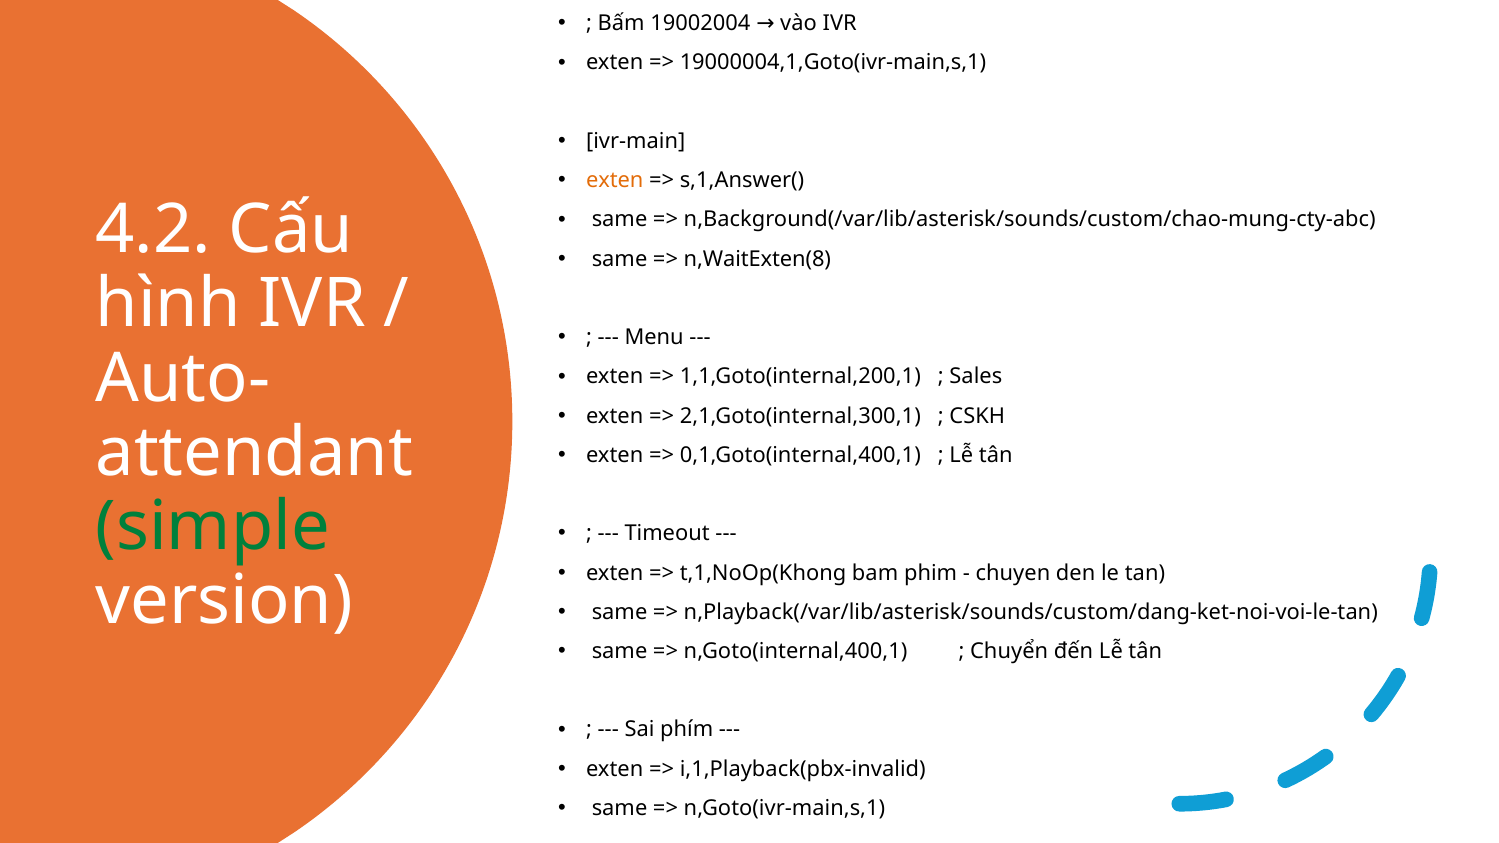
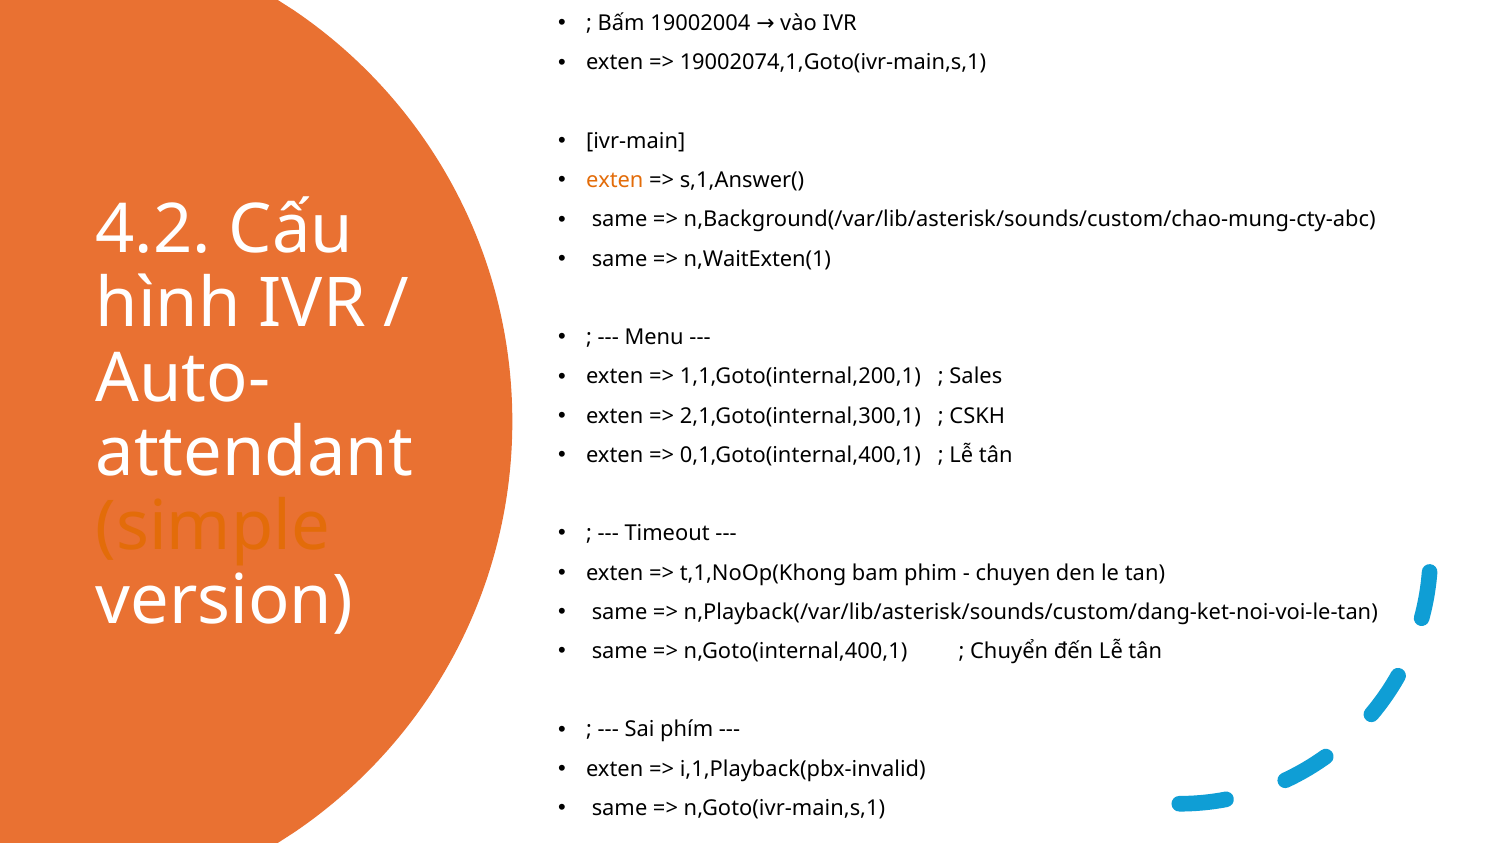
19000004,1,Goto(ivr-main,s,1: 19000004,1,Goto(ivr-main,s,1 -> 19002074,1,Goto(ivr-main,s,1 (833, 63)
n,WaitExten(8: n,WaitExten(8 -> n,WaitExten(1 (757, 259)
simple colour: green -> orange (213, 527)
